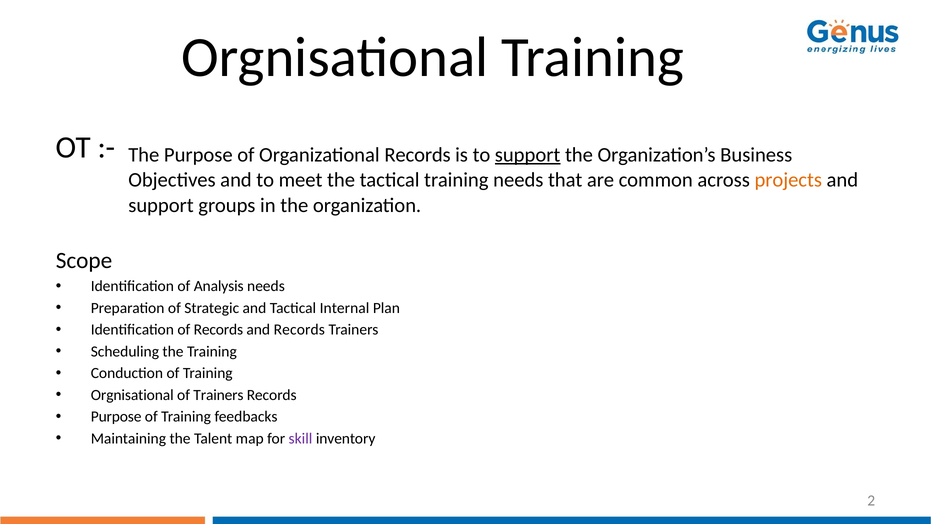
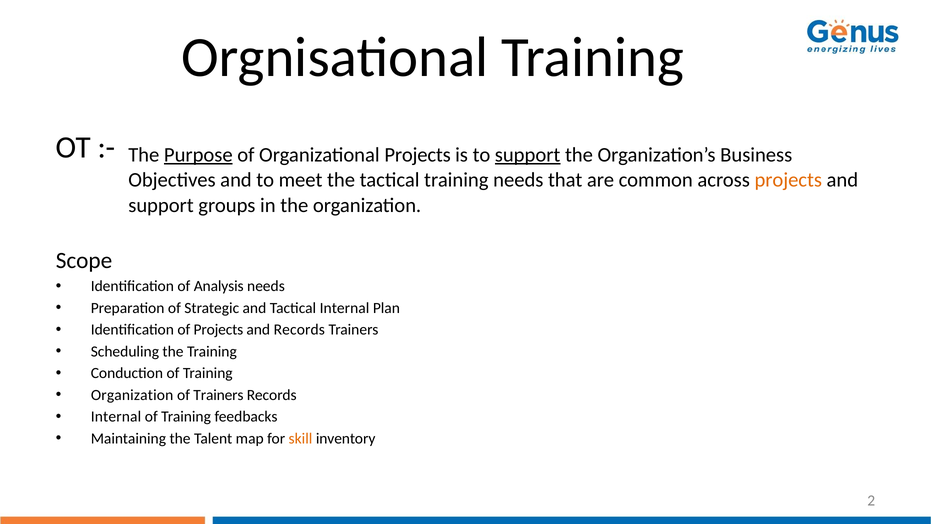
Purpose underline: none -> present (198, 155)
Organizational Records: Records -> Projects (418, 155)
of Records: Records -> Projects (218, 330)
Orgnisational: Orgnisational -> Organization (132, 395)
Purpose: Purpose -> Internal (116, 417)
skill colour: purple -> orange (300, 438)
